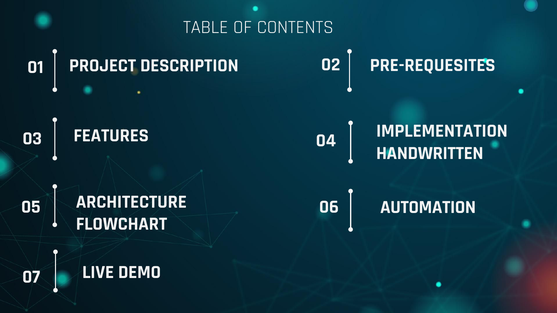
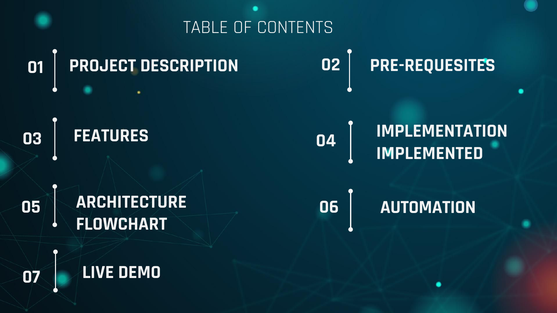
HANDWRITTEN: HANDWRITTEN -> IMPLEMENTED (430, 153)
